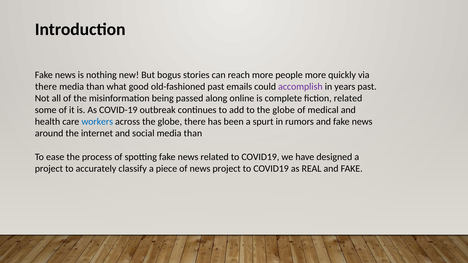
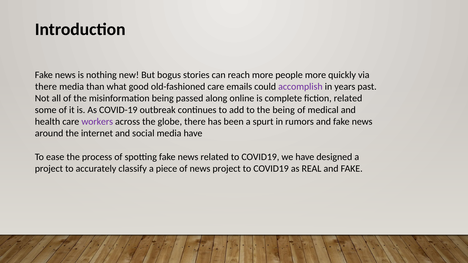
old-fashioned past: past -> care (216, 87)
to the globe: globe -> being (284, 110)
workers colour: blue -> purple (97, 122)
social media than: than -> have (193, 134)
